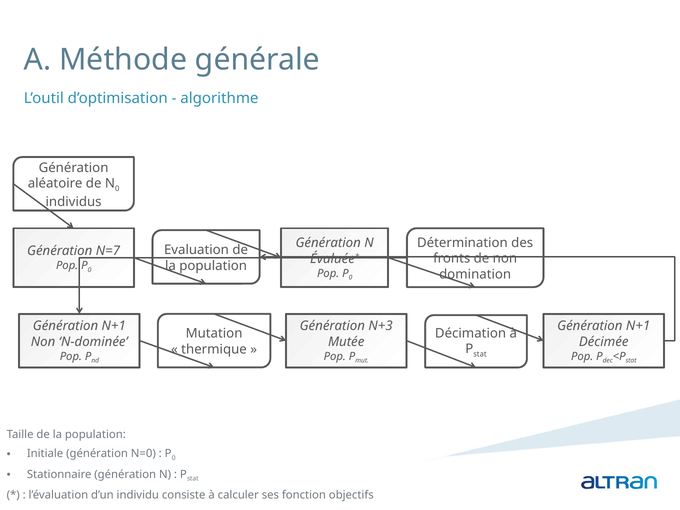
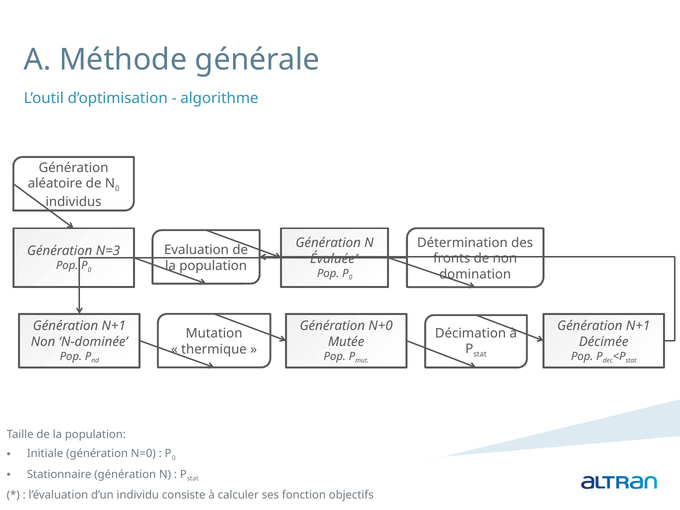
N=7: N=7 -> N=3 (108, 251)
N+3: N+3 -> N+0 (381, 326)
